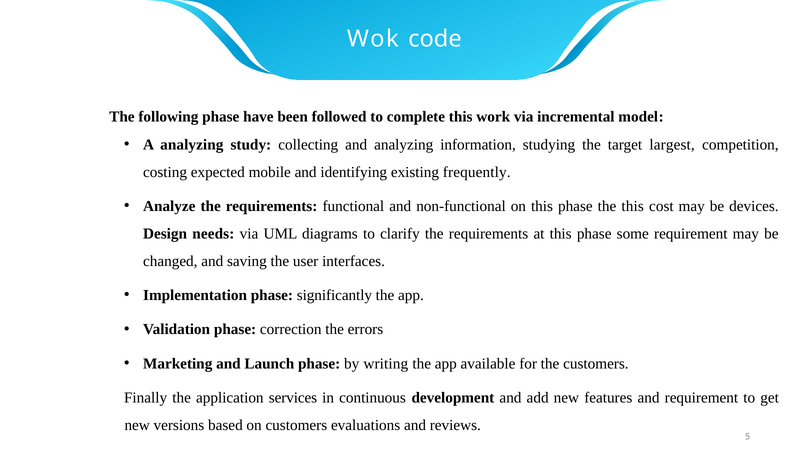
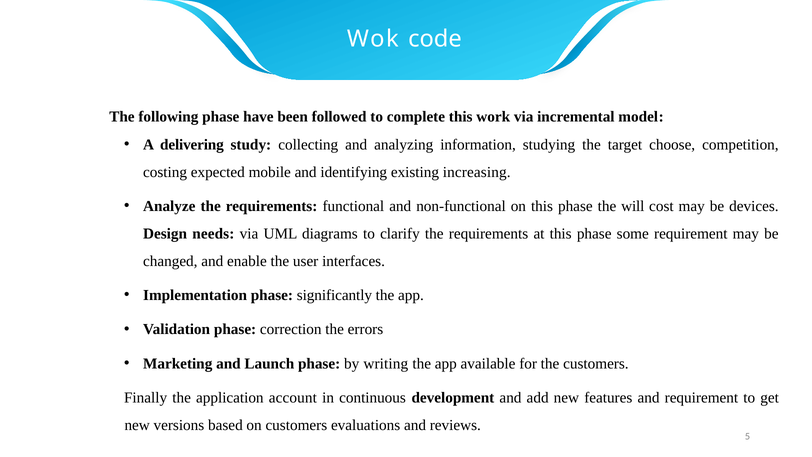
A analyzing: analyzing -> delivering (192, 145)
largest: largest -> choose (672, 145)
frequently: frequently -> increasing (477, 172)
the this: this -> will (633, 206)
saving: saving -> enable (247, 261)
services: services -> account (293, 398)
